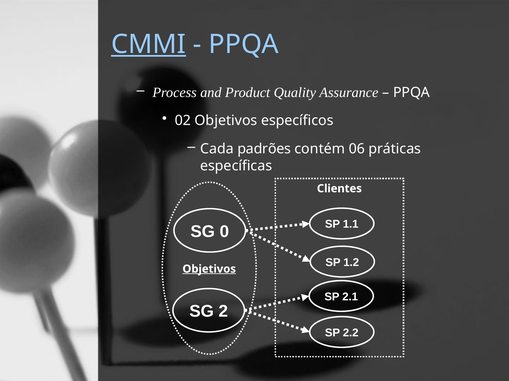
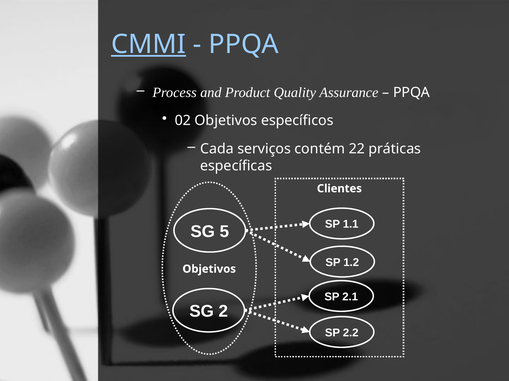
padrões: padrões -> serviços (264, 149)
06: 06 -> 22 (357, 149)
0: 0 -> 5 (224, 232)
Objetivos underline: present -> none (209, 269)
